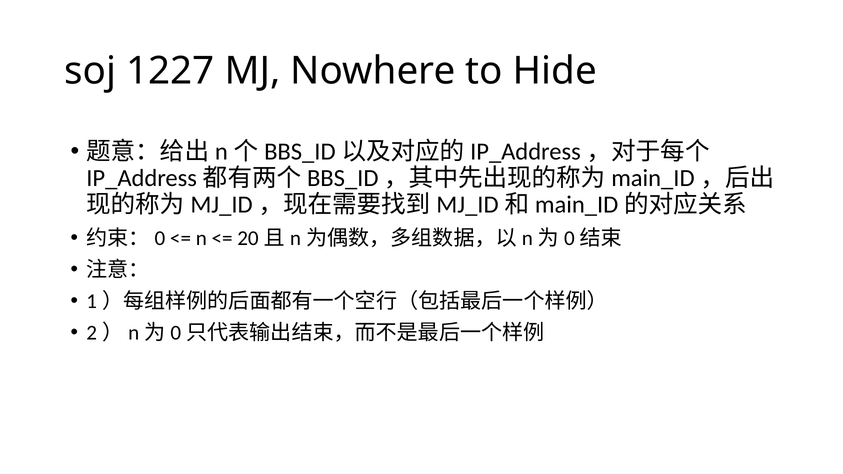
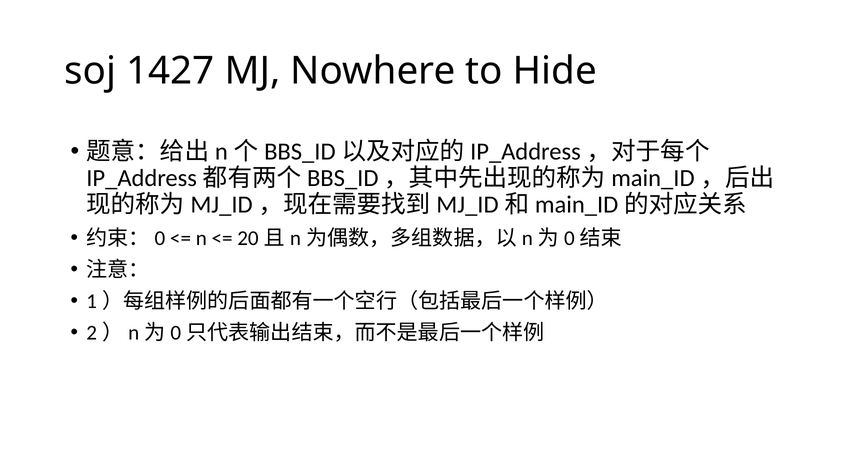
1227: 1227 -> 1427 (170, 71)
